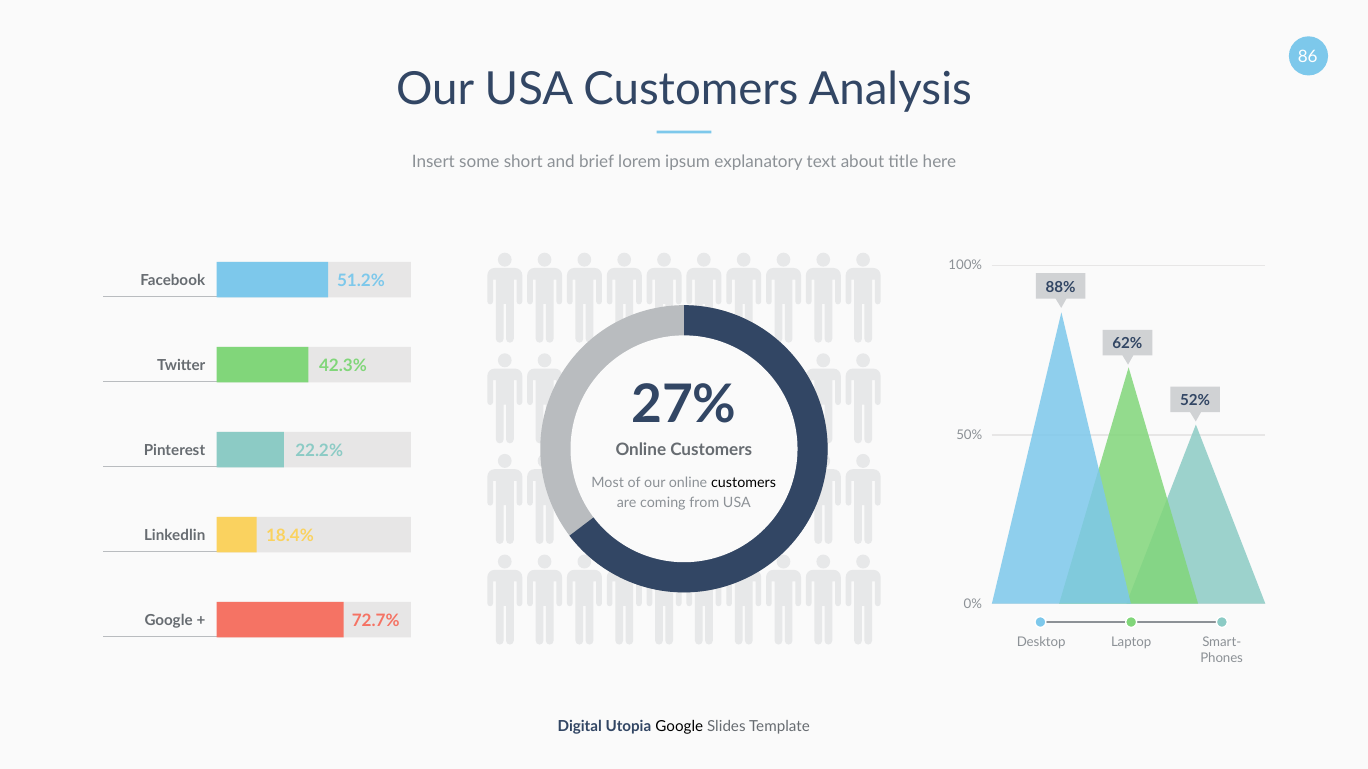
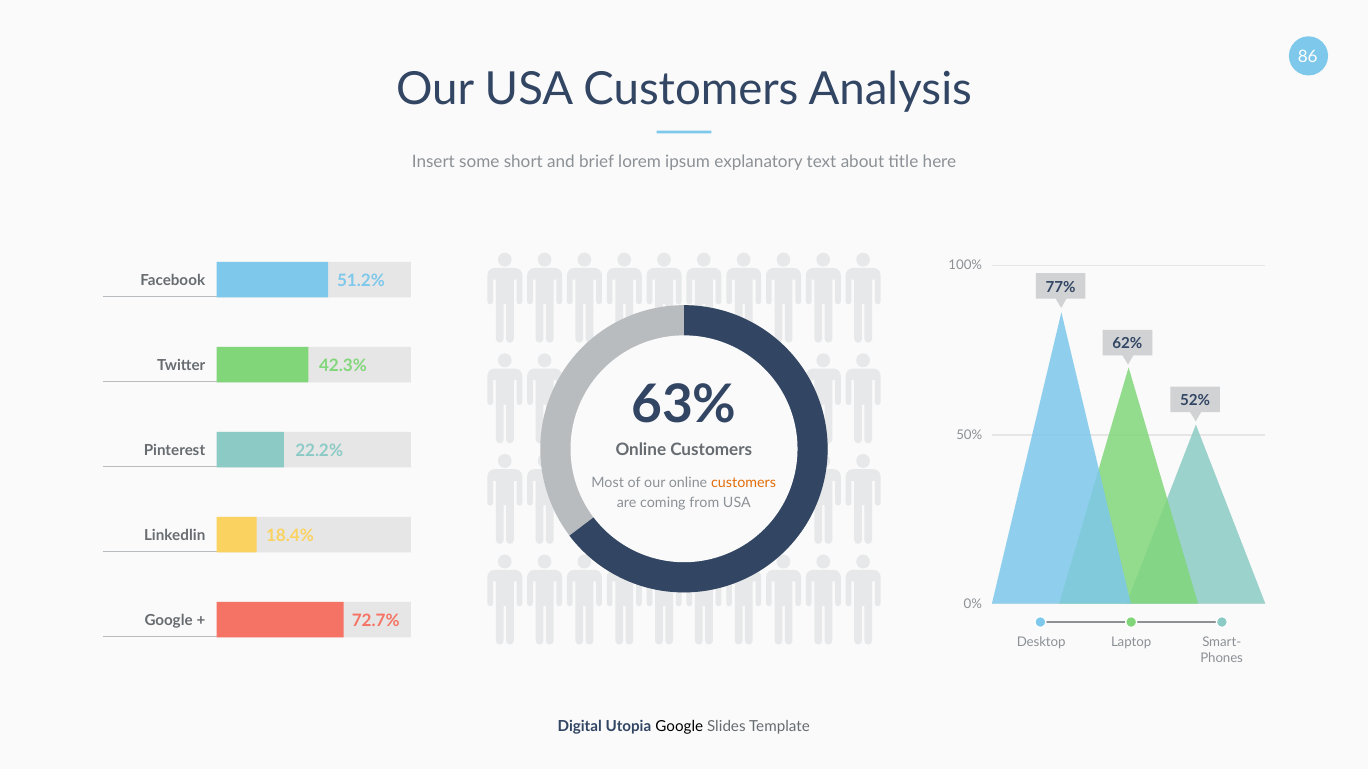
88%: 88% -> 77% (1061, 287)
27%: 27% -> 63% (684, 405)
customers colour: black -> orange (744, 483)
